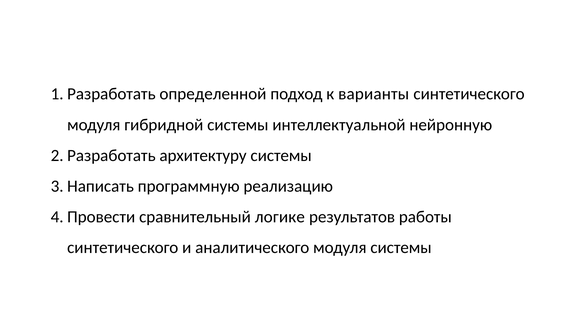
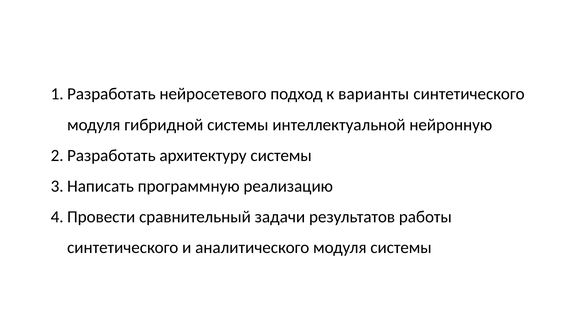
определенной: определенной -> нейросетевого (213, 94)
логике: логике -> задачи (280, 217)
